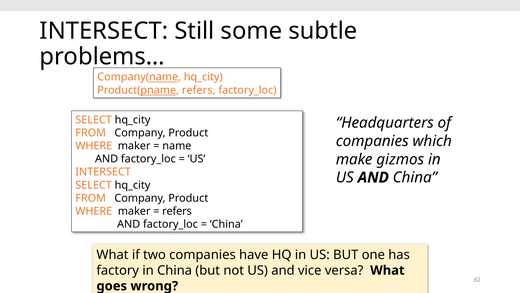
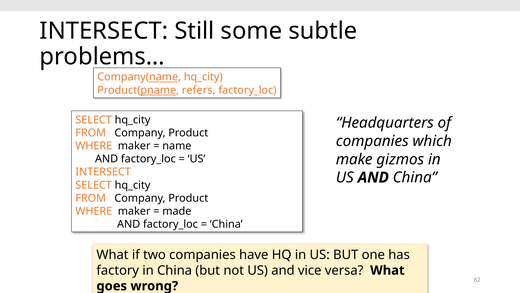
refers: refers -> made (177, 211)
